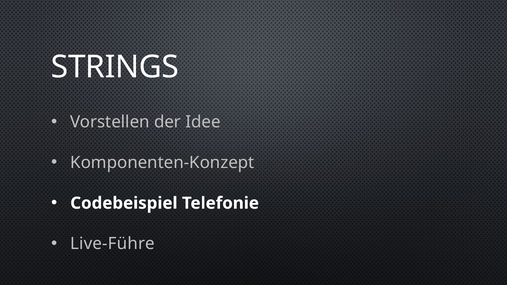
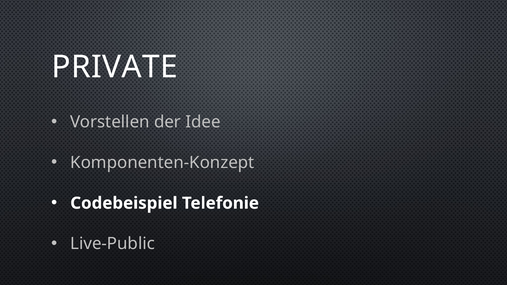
STRINGS: STRINGS -> PRIVATE (115, 67)
Live-Führe: Live-Führe -> Live-Public (113, 244)
